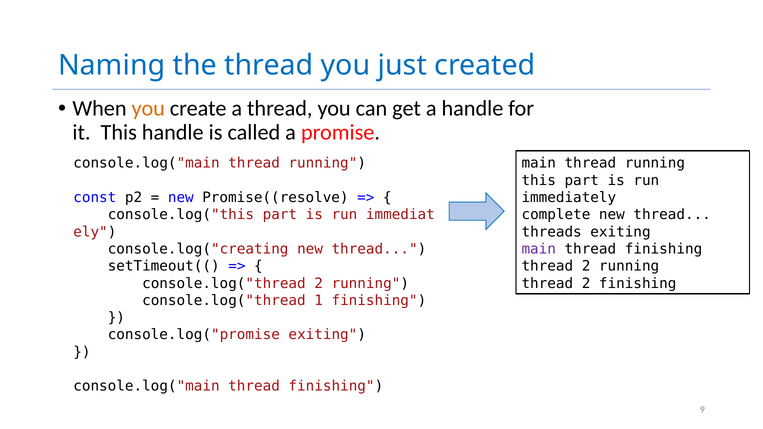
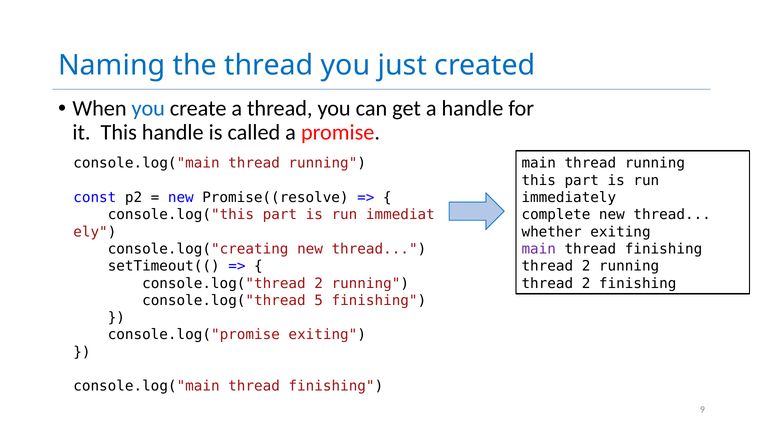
you colour: orange -> blue (148, 109)
threads: threads -> whether (552, 232)
1: 1 -> 5 (319, 301)
